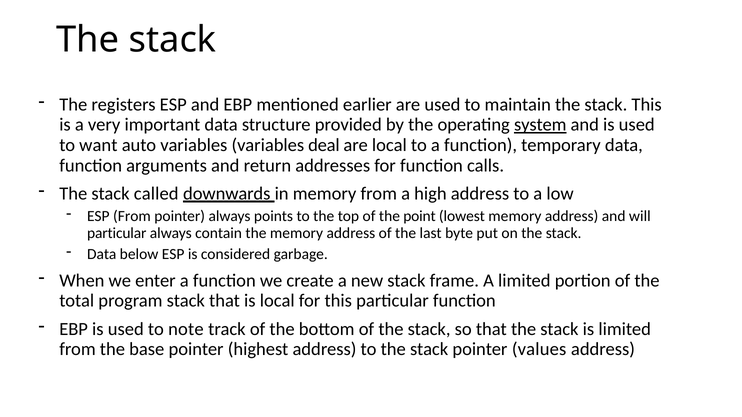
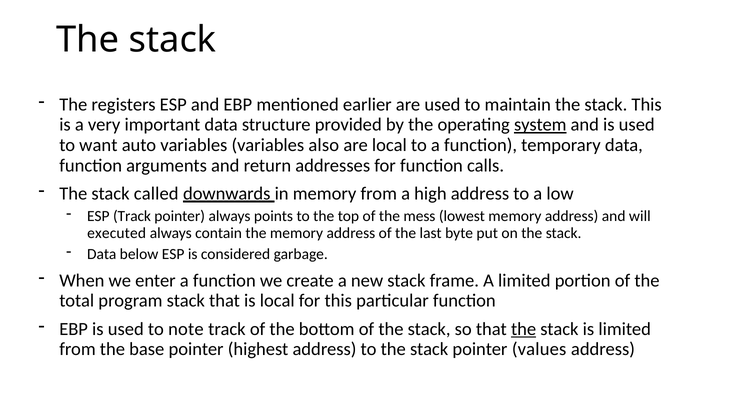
deal: deal -> also (324, 145)
ESP From: From -> Track (132, 216)
point: point -> mess (419, 216)
particular: particular -> executed (117, 233)
the underline: none -> present (524, 329)
